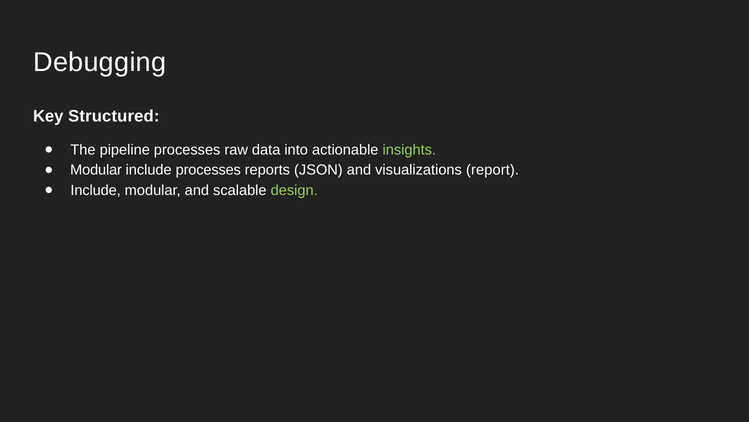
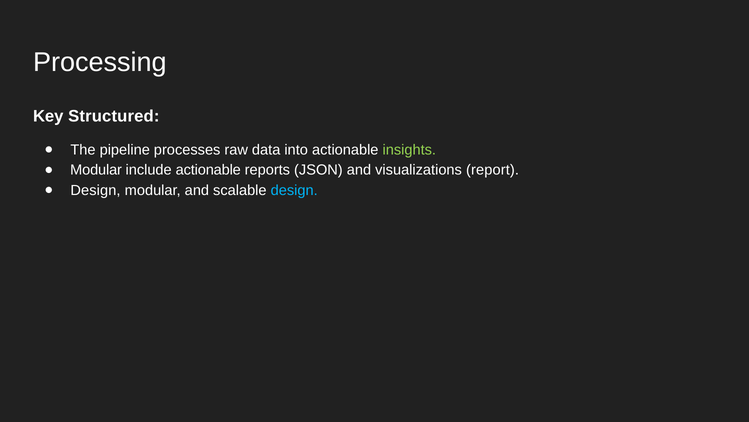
Debugging: Debugging -> Processing (100, 62)
include processes: processes -> actionable (208, 170)
Include: Include -> Design (96, 190)
design colour: light green -> light blue (294, 190)
